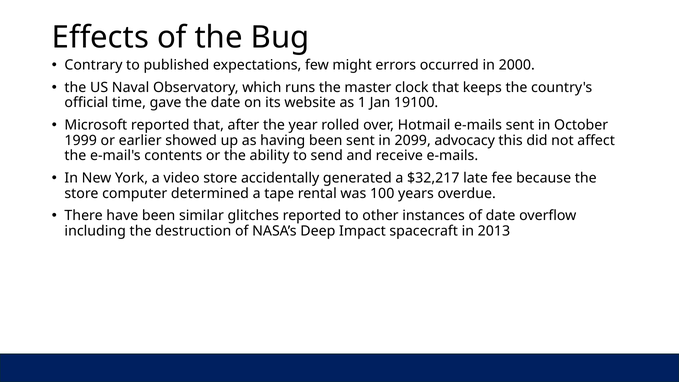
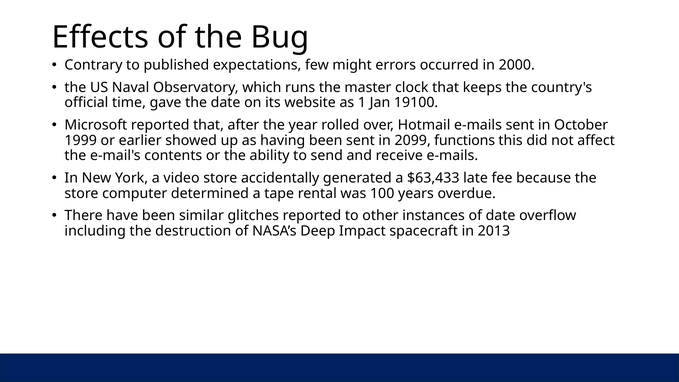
advocacy: advocacy -> functions (465, 140)
$32,217: $32,217 -> $63,433 (433, 178)
